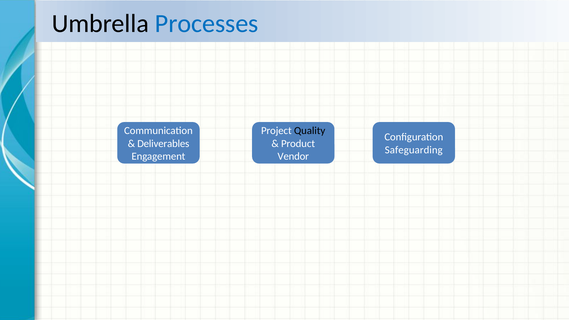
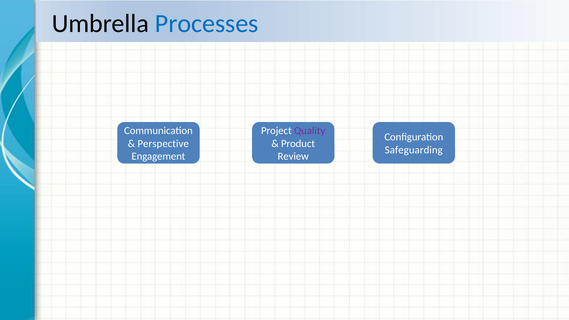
Quality colour: black -> purple (310, 131)
Deliverables: Deliverables -> Perspective (163, 144)
Vendor: Vendor -> Review (293, 156)
